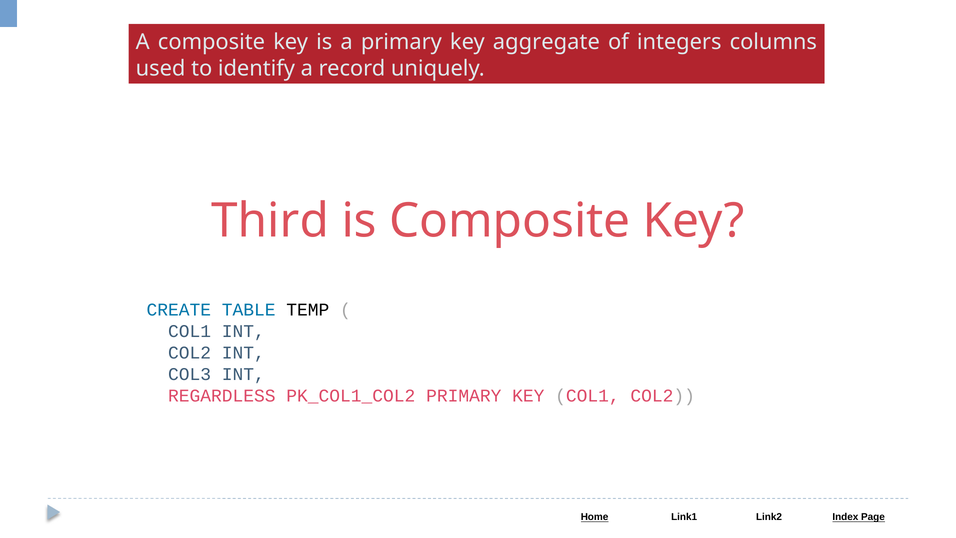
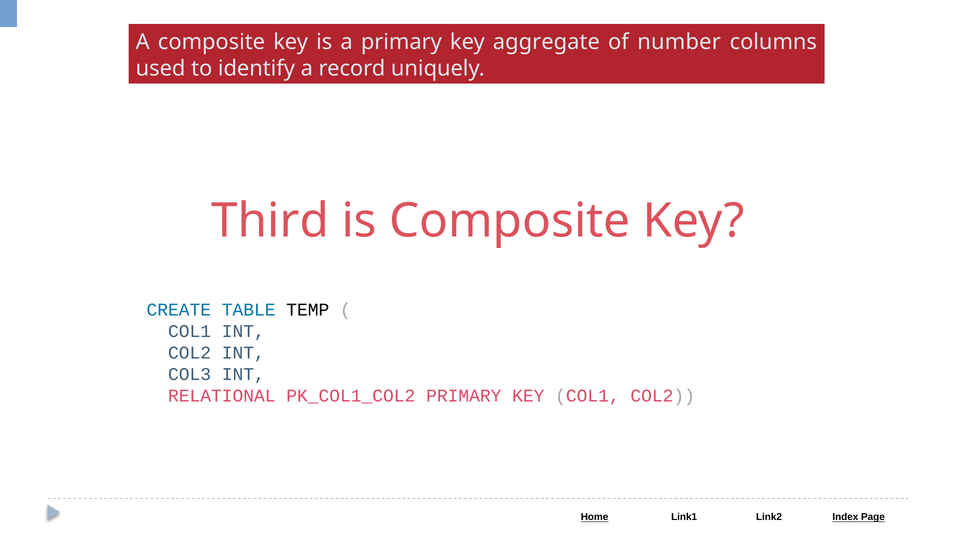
integers: integers -> number (679, 42)
REGARDLESS: REGARDLESS -> RELATIONAL (222, 396)
